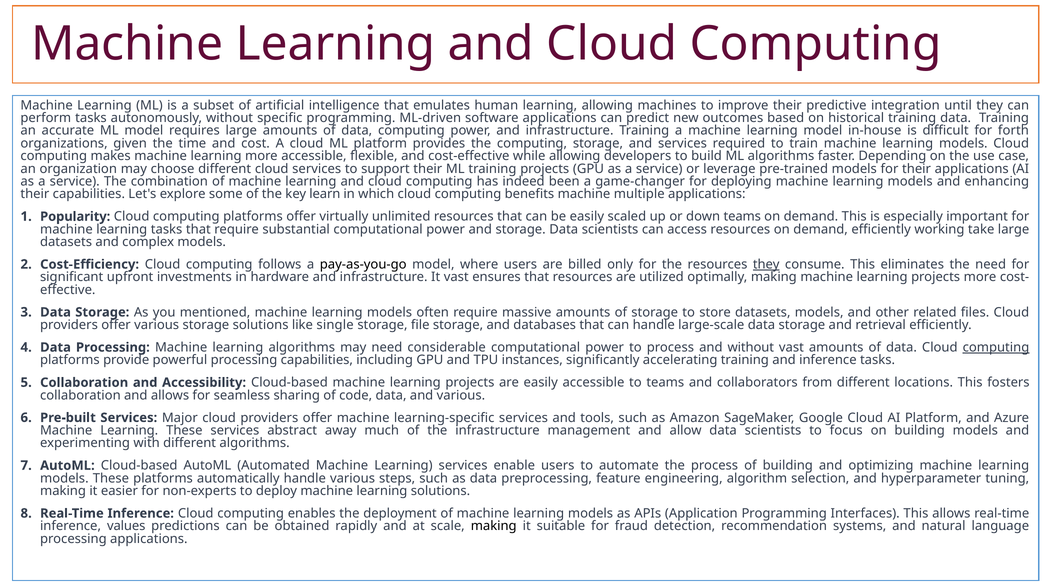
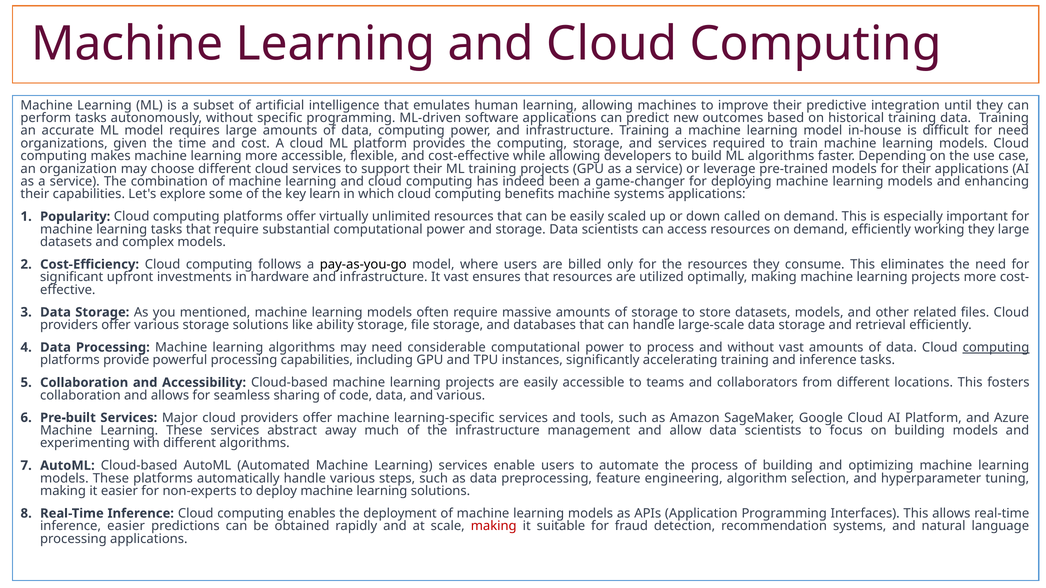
for forth: forth -> need (1013, 131)
machine multiple: multiple -> systems (639, 194)
down teams: teams -> called (742, 217)
working take: take -> they (981, 229)
they underline: present -> none (766, 265)
single: single -> ability (335, 325)
inference values: values -> easier (126, 526)
making colour: black -> red (494, 526)
